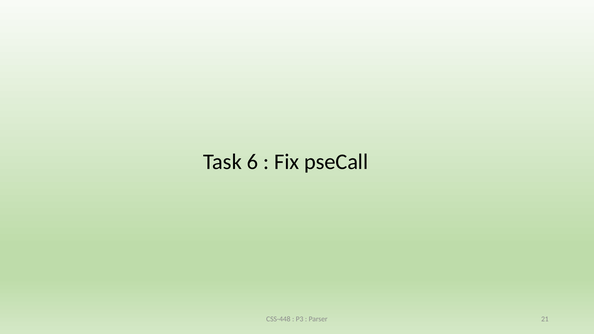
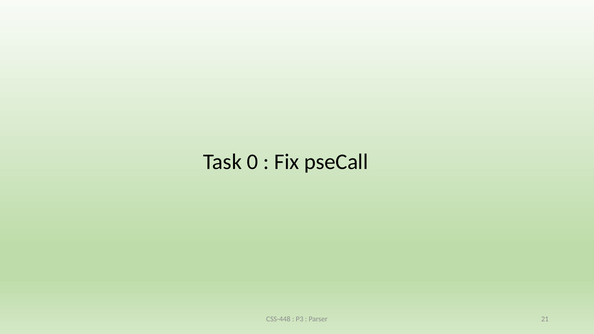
6: 6 -> 0 (252, 162)
